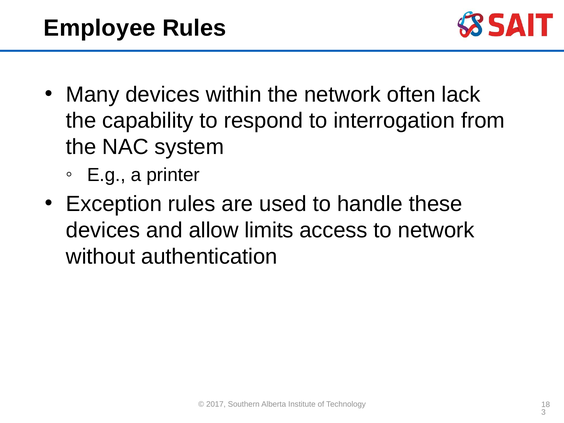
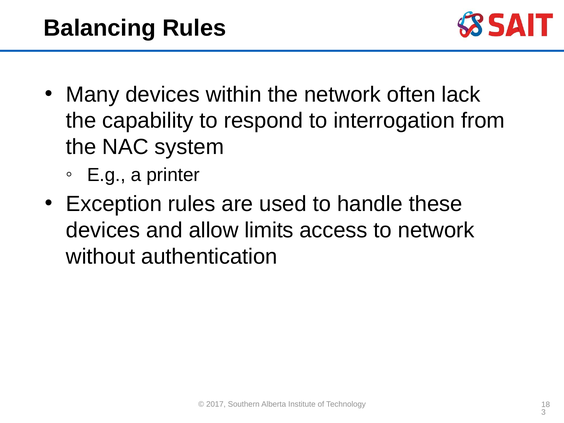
Employee: Employee -> Balancing (100, 28)
